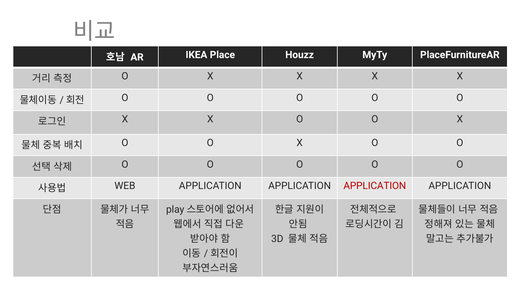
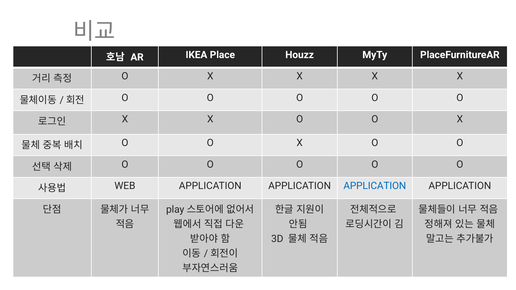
APPLICATION colour: red -> blue (375, 186)
